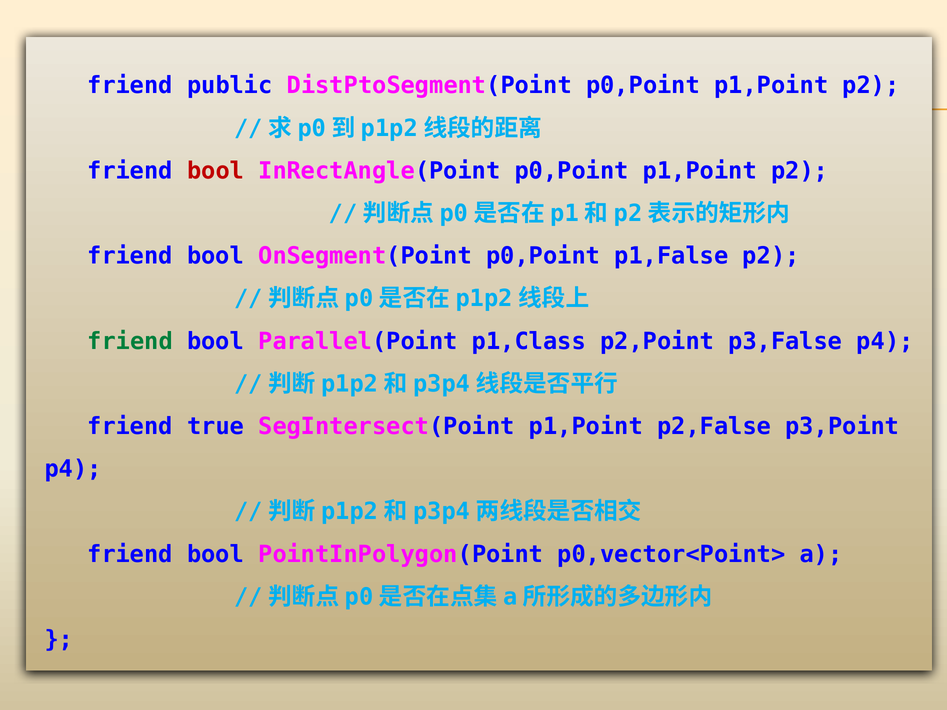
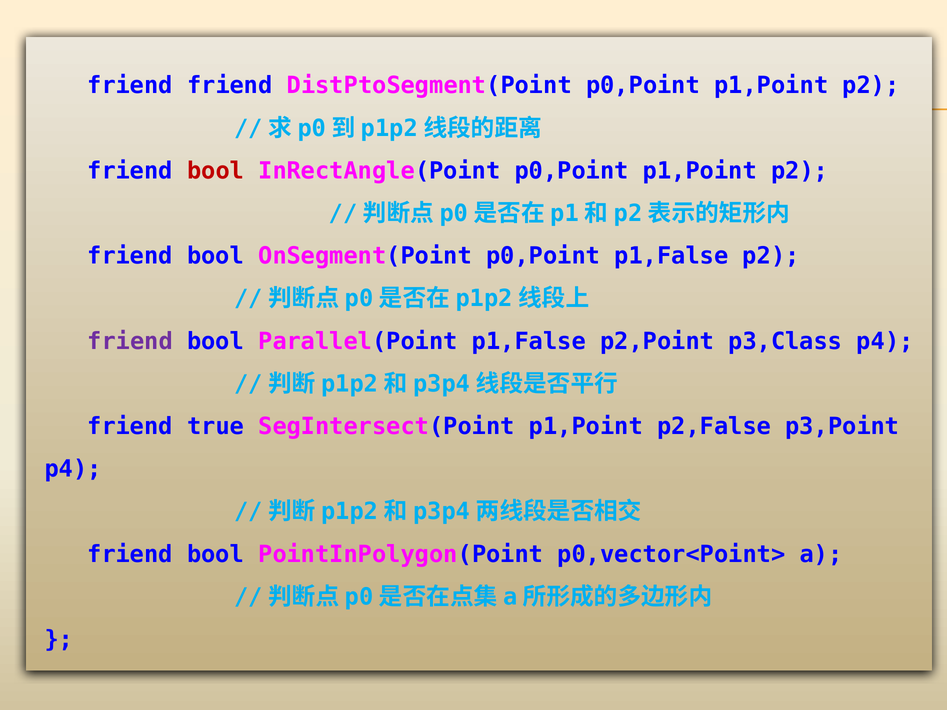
friend public: public -> friend (230, 86)
friend colour: green -> purple (130, 341)
Parallel(Point p1,Class: p1,Class -> p1,False (529, 341)
p3,False: p3,False -> p3,Class (785, 341)
